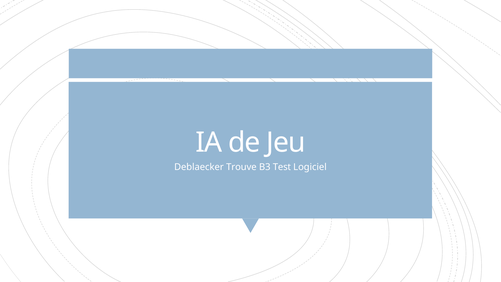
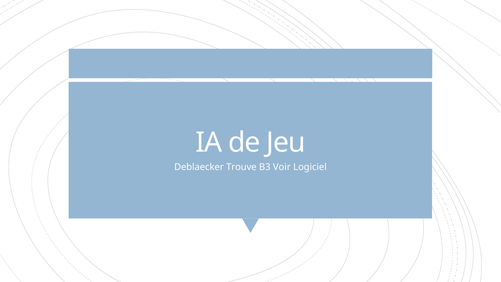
Test: Test -> Voir (282, 167)
